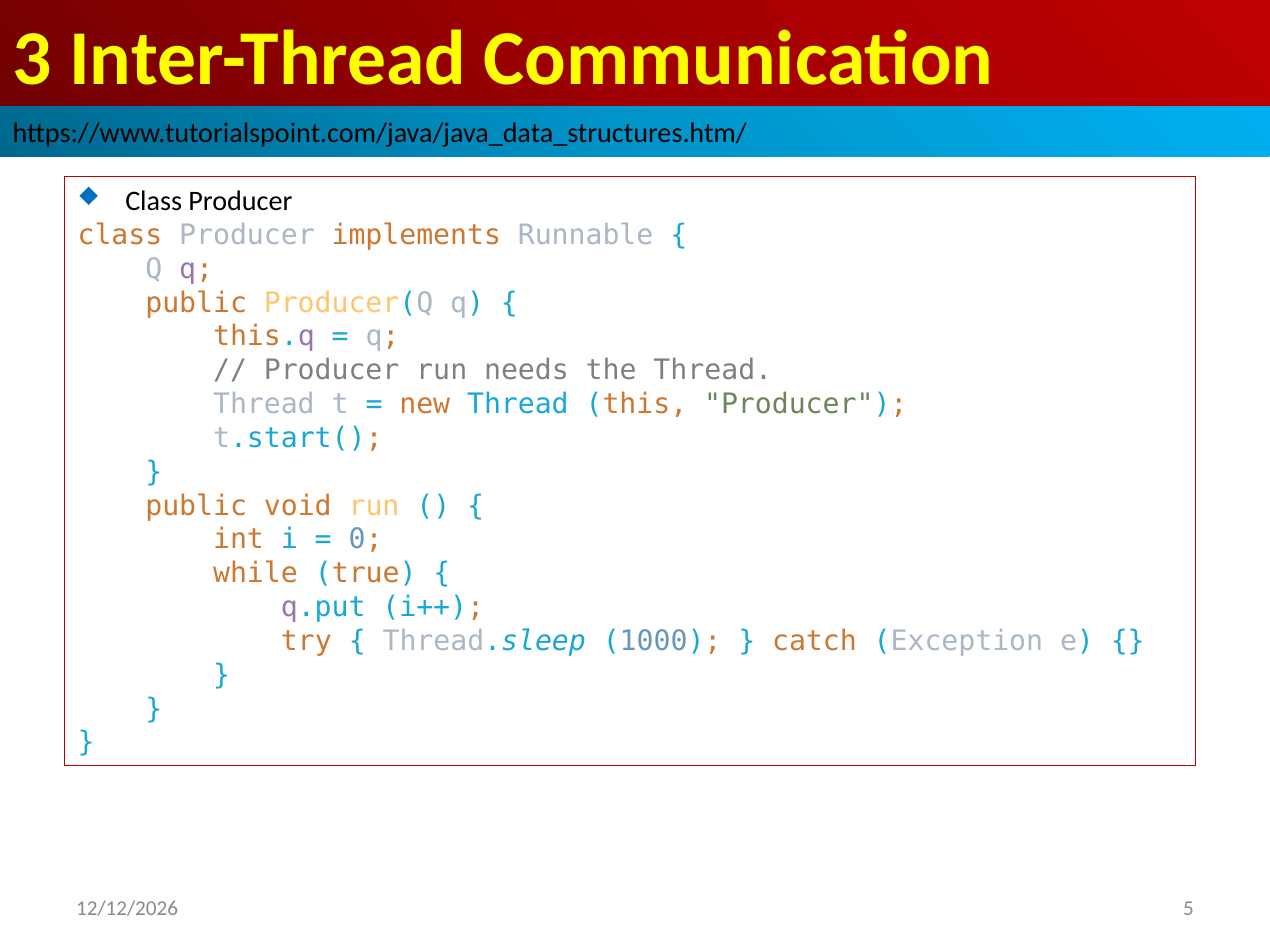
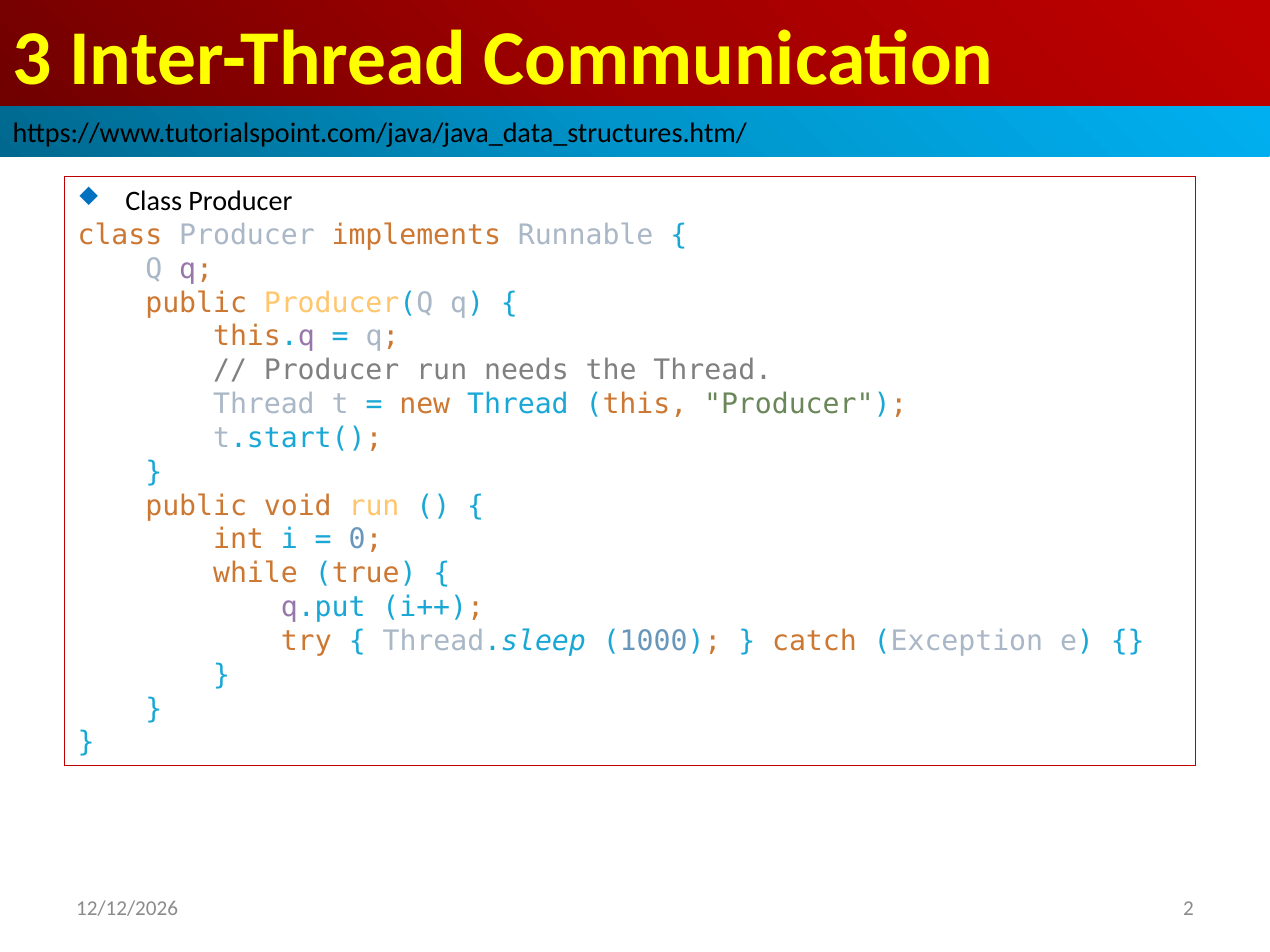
5: 5 -> 2 (1189, 909)
